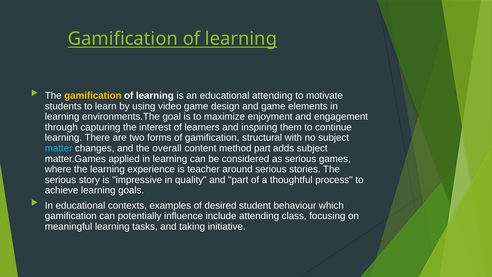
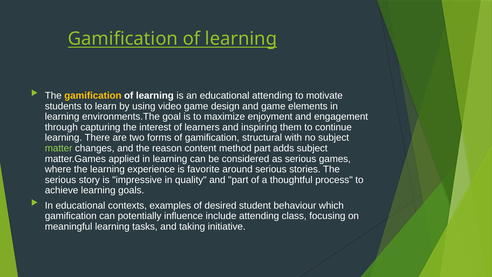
matter colour: light blue -> light green (59, 148)
overall: overall -> reason (167, 148)
teacher: teacher -> favorite (203, 169)
